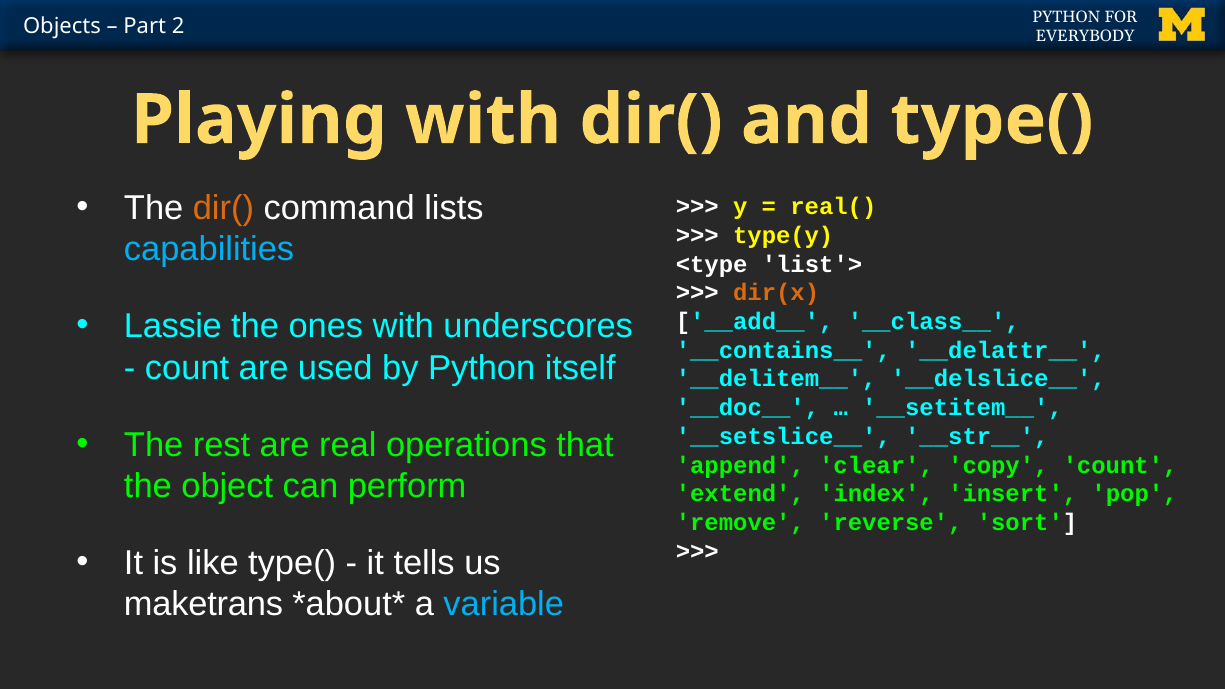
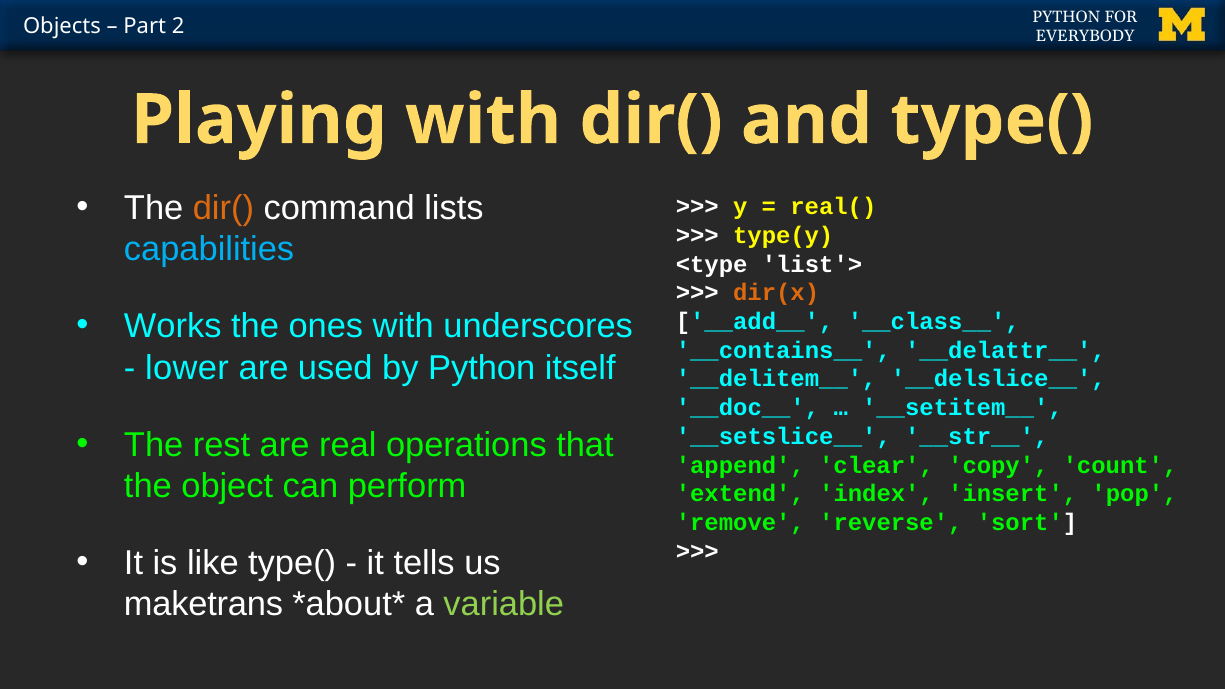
Lassie: Lassie -> Works (173, 326)
count: count -> lower (187, 368)
variable colour: light blue -> light green (504, 605)
